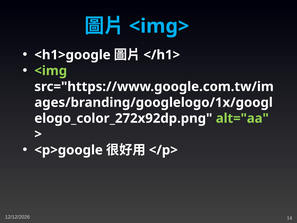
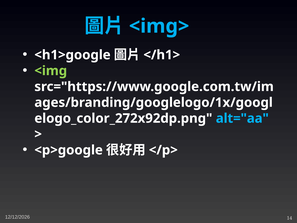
alt="aa colour: light green -> light blue (242, 118)
